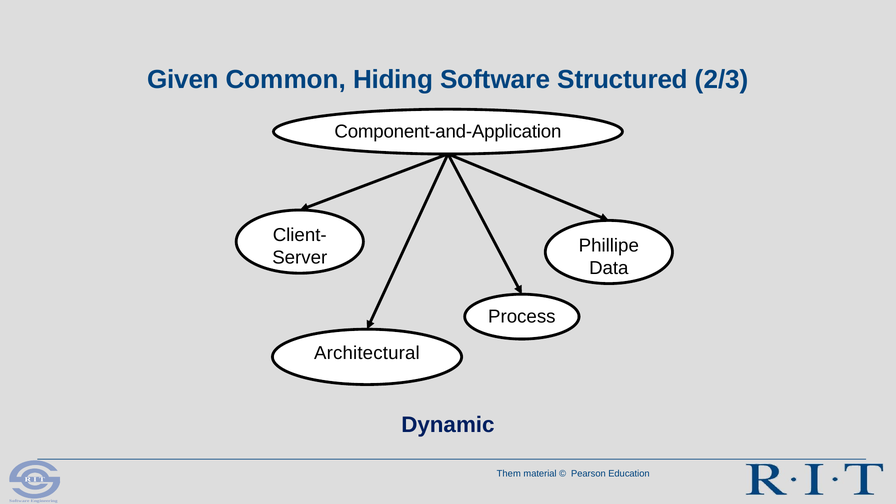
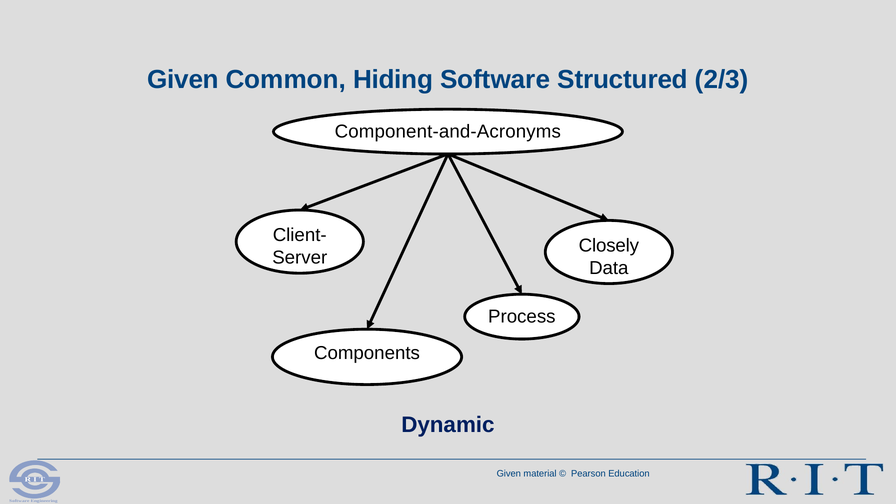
Component-and-Application: Component-and-Application -> Component-and-Acronyms (448, 132)
Phillipe: Phillipe -> Closely (609, 246)
Architectural: Architectural -> Components (367, 353)
Them: Them -> Given (509, 474)
